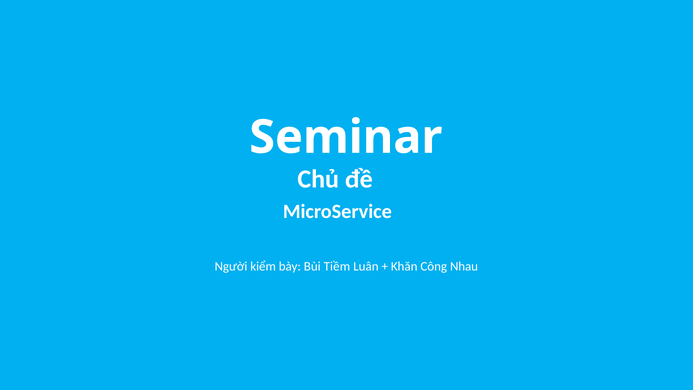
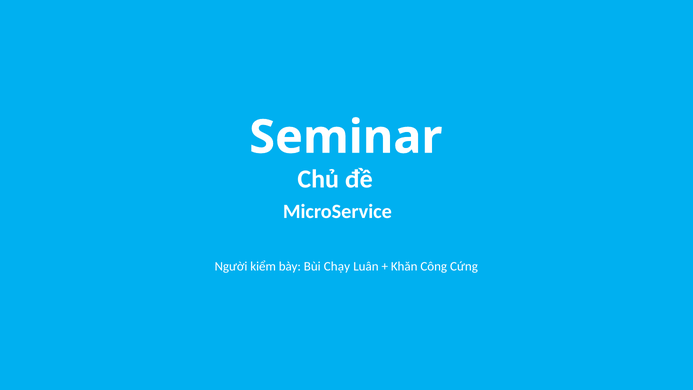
Tiềm: Tiềm -> Chạy (337, 266)
Nhau: Nhau -> Cứng (464, 266)
